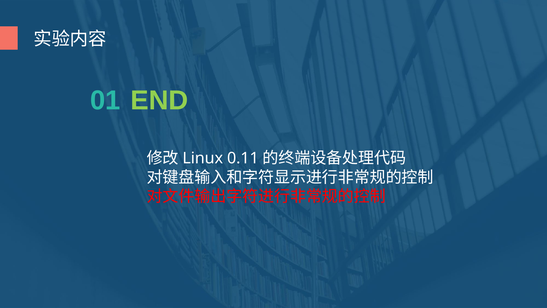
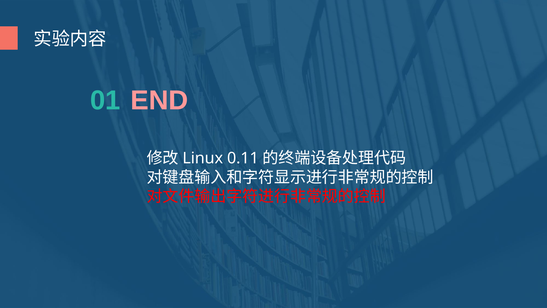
END colour: light green -> pink (159, 100)
